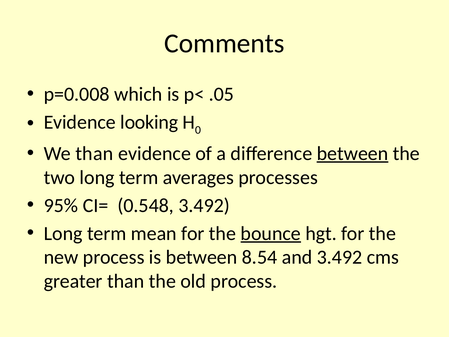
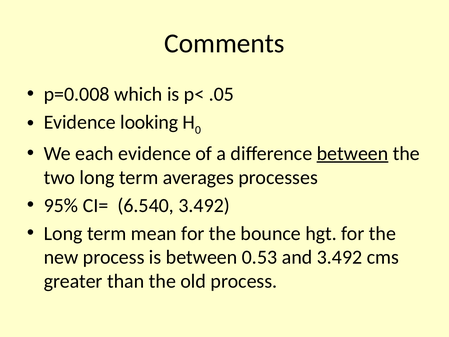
We than: than -> each (94, 153)
0.548: 0.548 -> 6.540 (146, 205)
bounce underline: present -> none (271, 233)
8.54: 8.54 -> 0.53 (260, 257)
